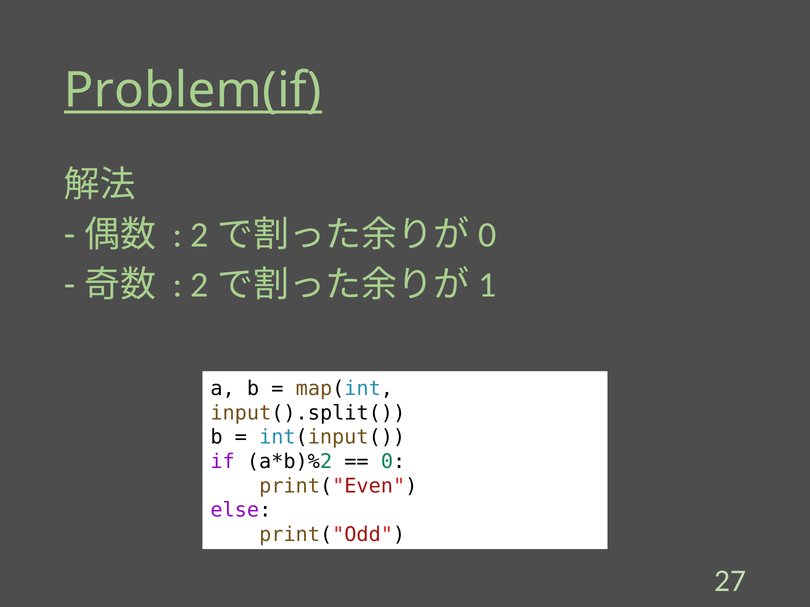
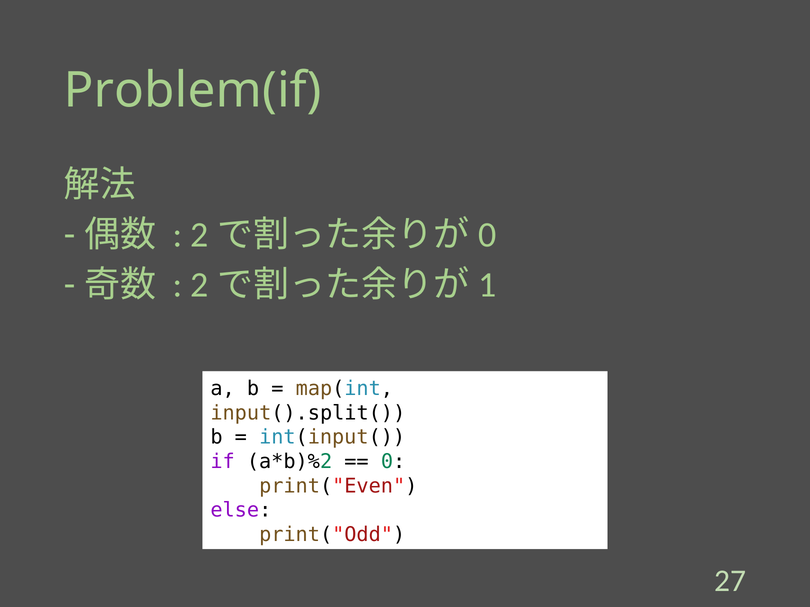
Problem(if underline: present -> none (193, 91)
